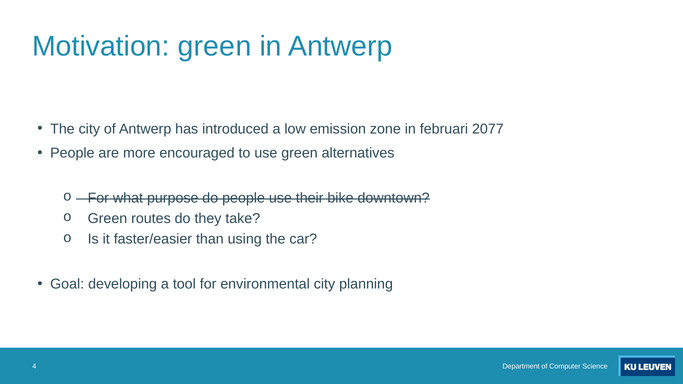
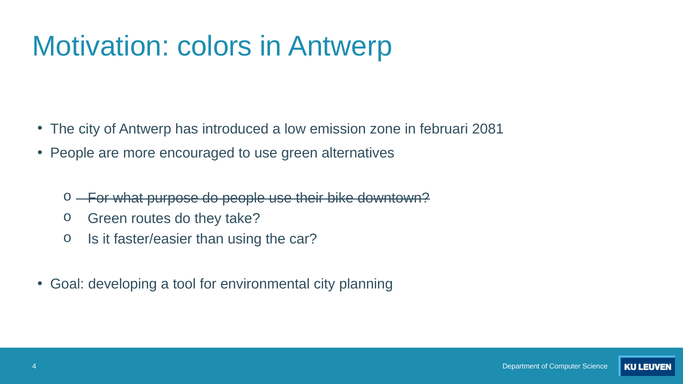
Motivation green: green -> colors (215, 46)
2077: 2077 -> 2081 (488, 129)
